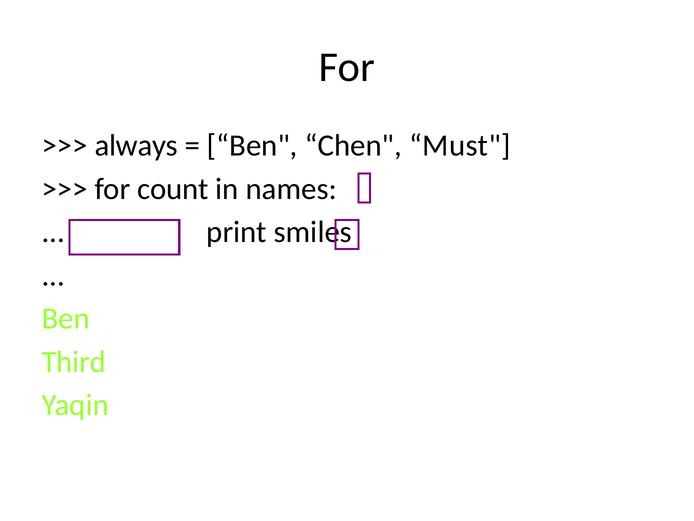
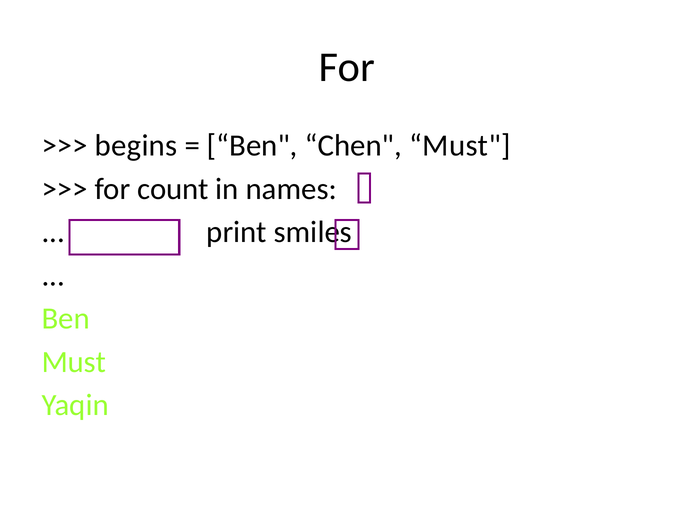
always: always -> begins (136, 146)
Third: Third -> Must (74, 362)
